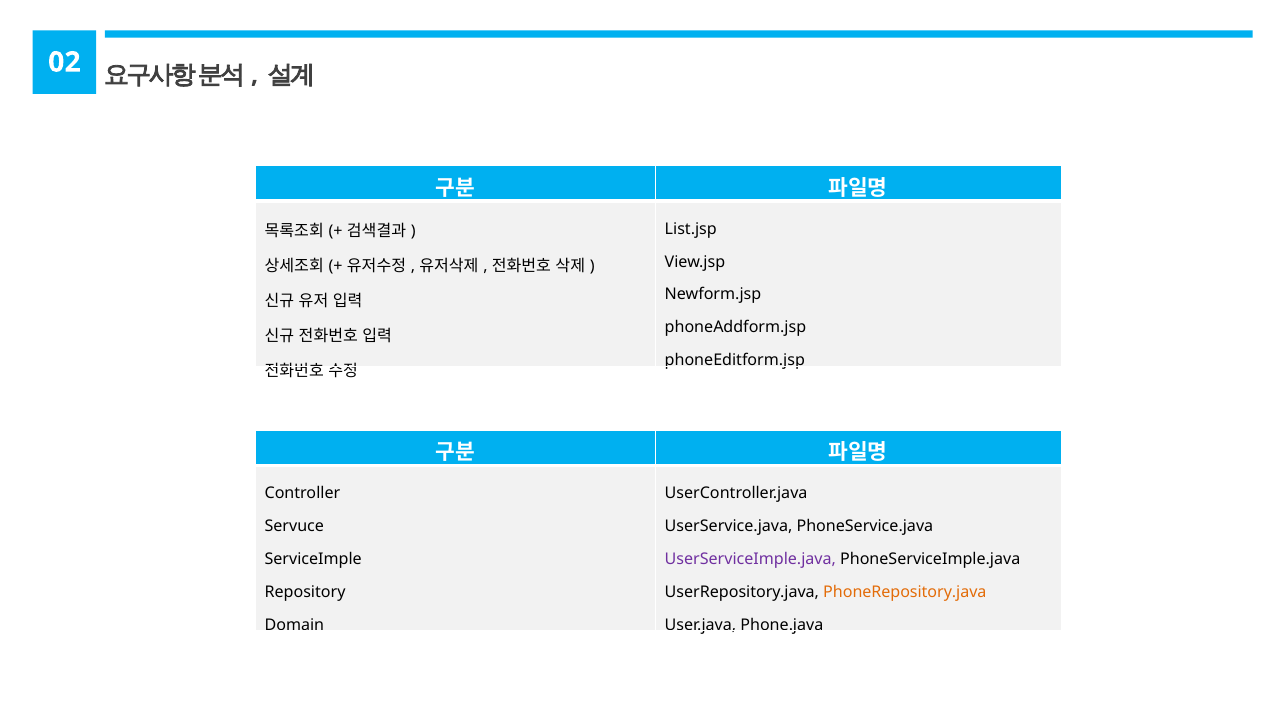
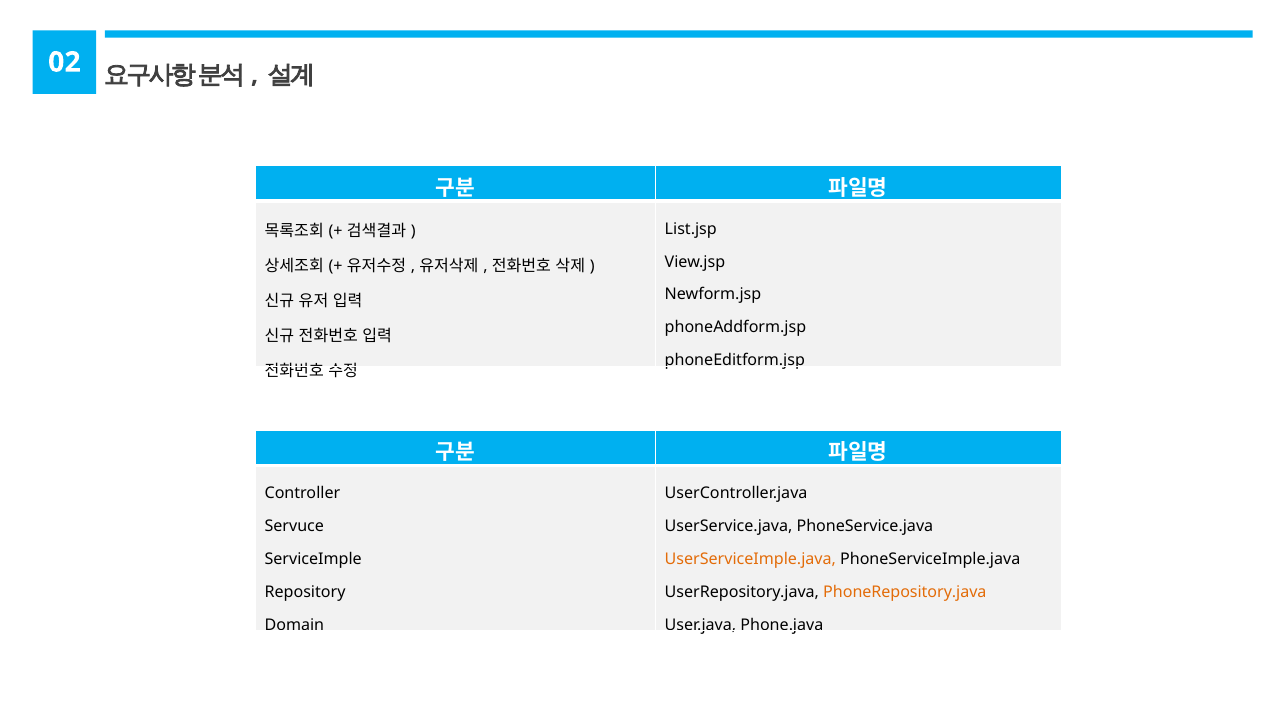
UserServiceImple.java colour: purple -> orange (750, 559)
